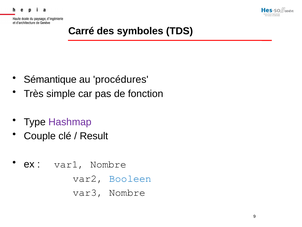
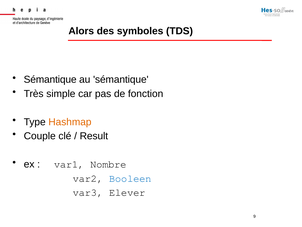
Carré: Carré -> Alors (81, 31)
au procédures: procédures -> sémantique (121, 79)
Hashmap colour: purple -> orange (70, 122)
var3 Nombre: Nombre -> Elever (127, 192)
